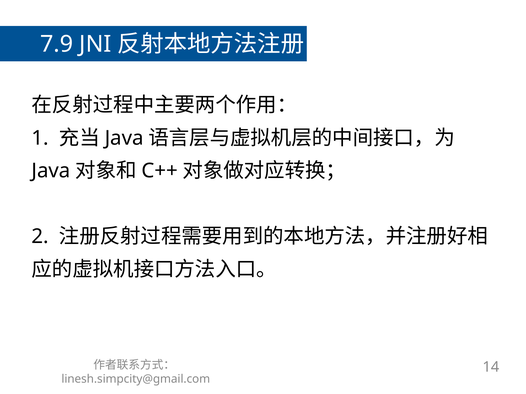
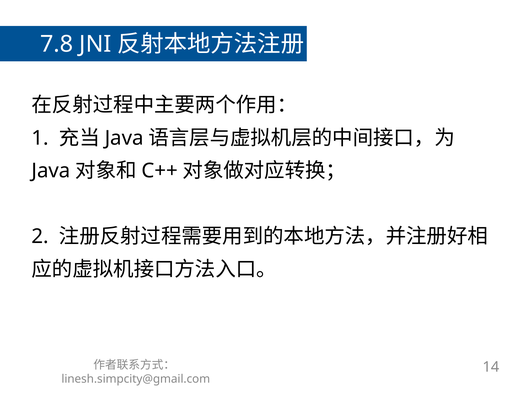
7.9: 7.9 -> 7.8 (57, 44)
